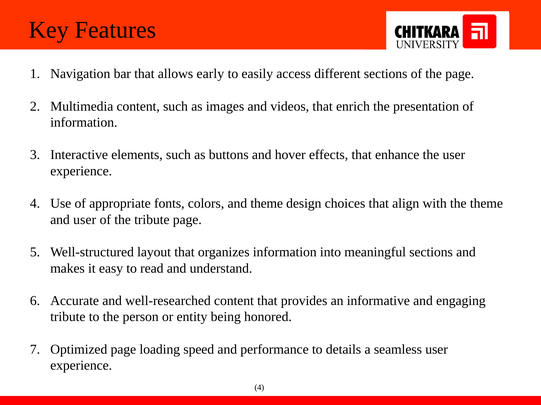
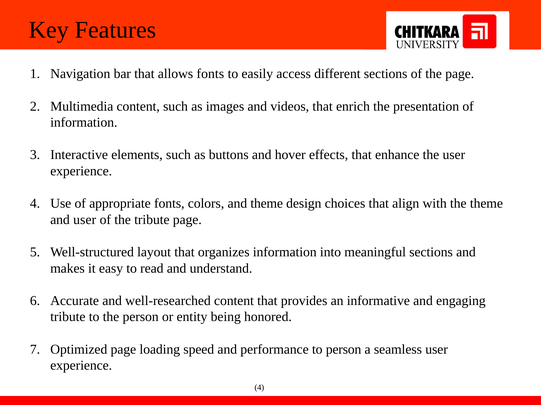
allows early: early -> fonts (210, 74)
to details: details -> person (344, 350)
